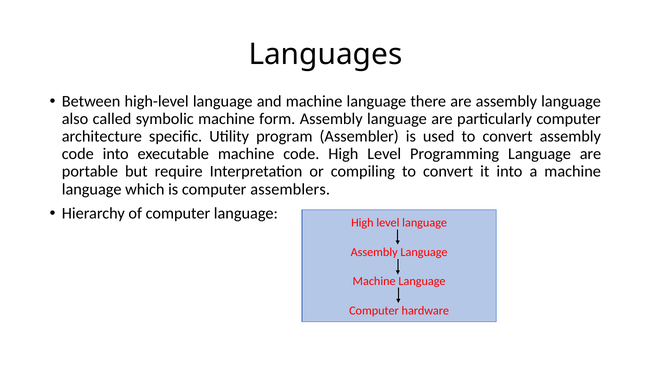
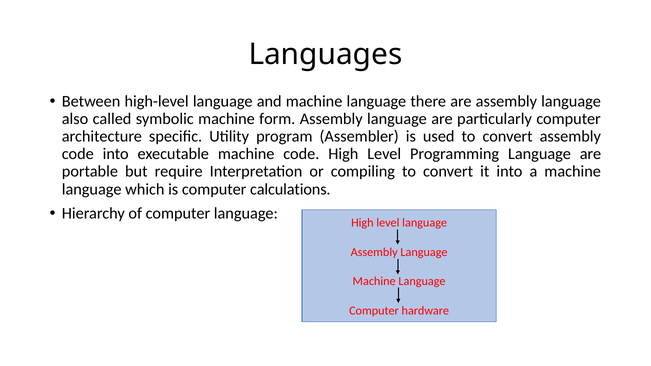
assemblers: assemblers -> calculations (290, 189)
